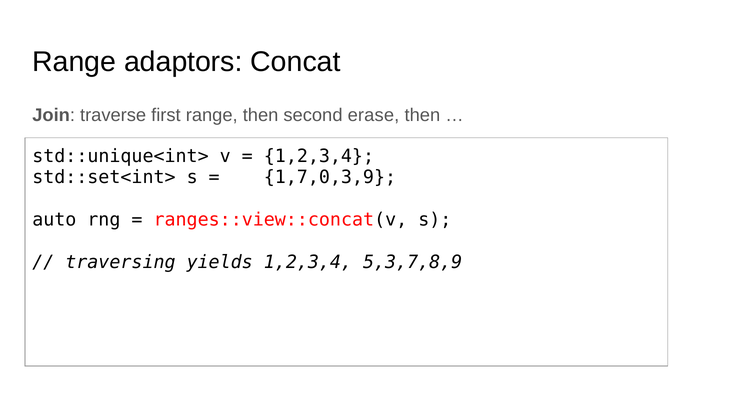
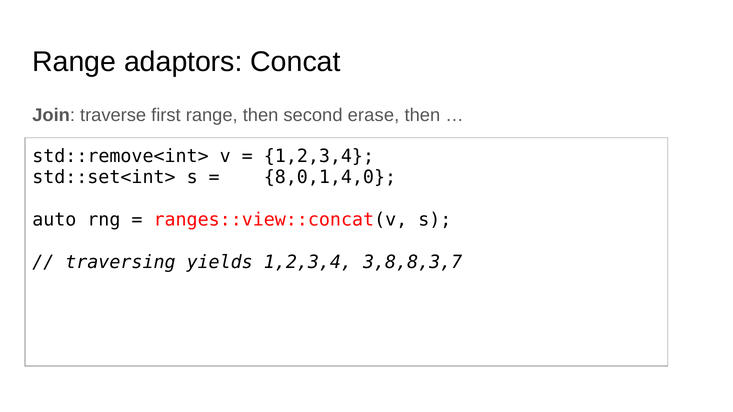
std::unique<int>: std::unique<int> -> std::remove<int> (120, 156)
1,7,0,3,9: 1,7,0,3,9 -> 8,0,1,4,0 (330, 177)
5,3,7,8,9: 5,3,7,8,9 -> 3,8,8,3,7 (413, 263)
